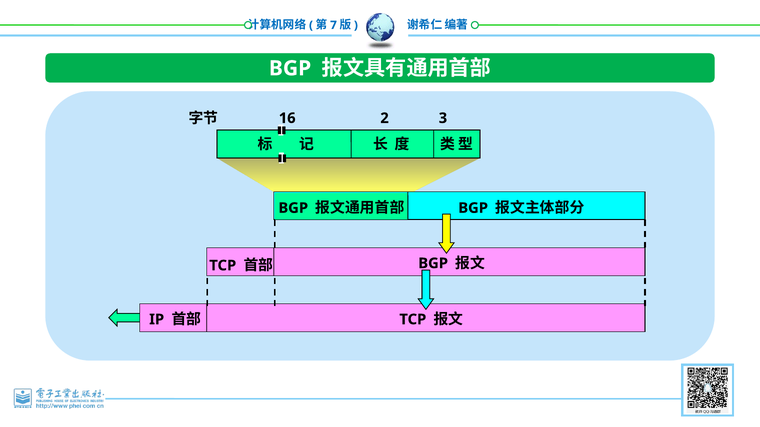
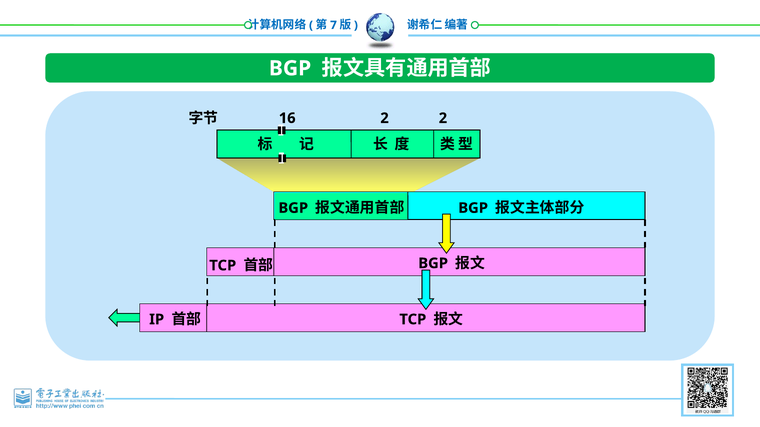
2 3: 3 -> 2 (443, 118)
